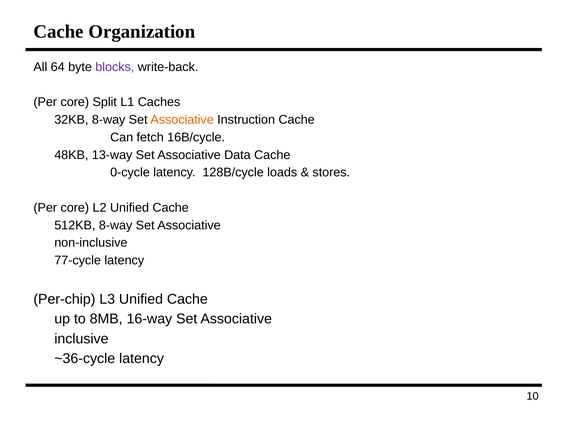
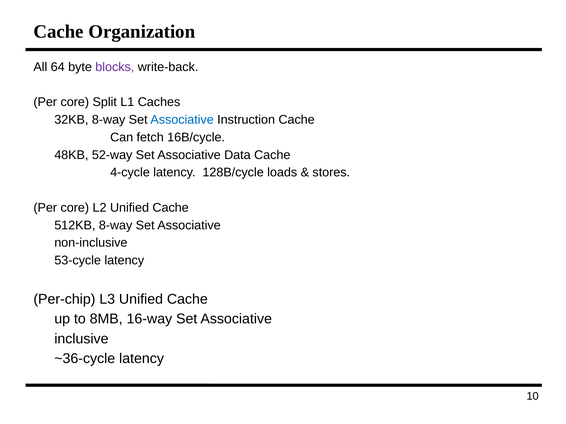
Associative colour: orange -> blue (182, 120)
13-way: 13-way -> 52-way (112, 155)
0-cycle: 0-cycle -> 4-cycle (130, 173)
77-cycle: 77-cycle -> 53-cycle (78, 261)
